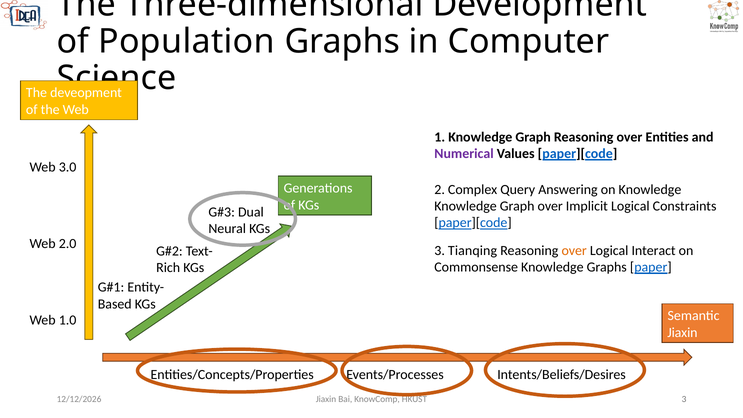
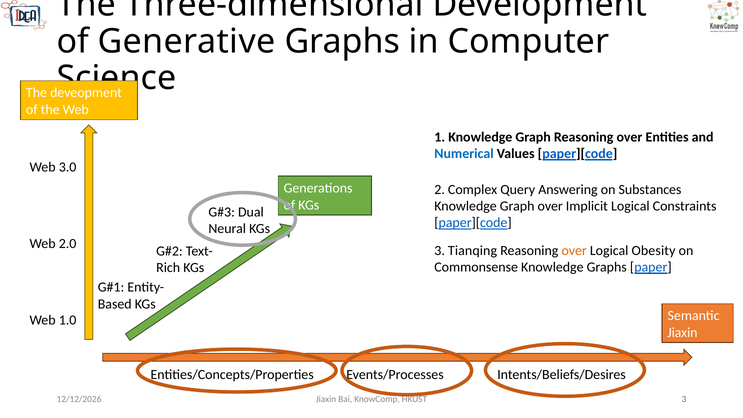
Population: Population -> Generative (187, 41)
Numerical colour: purple -> blue (464, 154)
on Knowledge: Knowledge -> Substances (650, 189)
Interact: Interact -> Obesity (653, 251)
